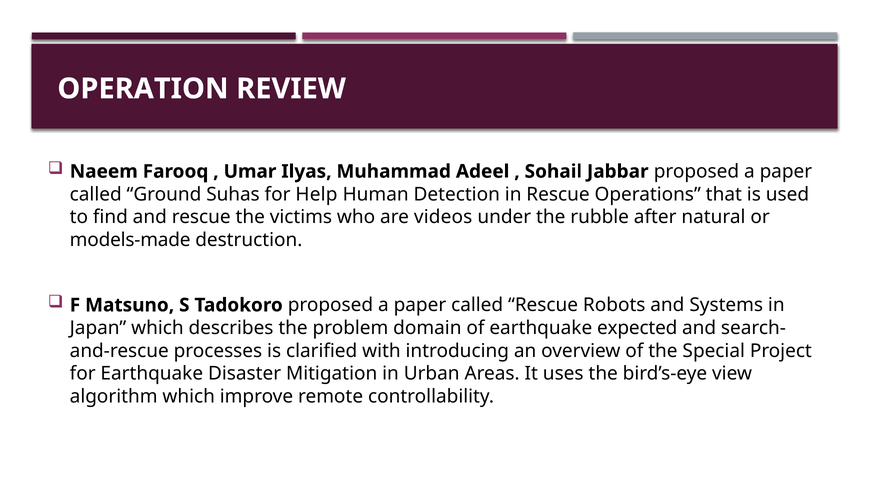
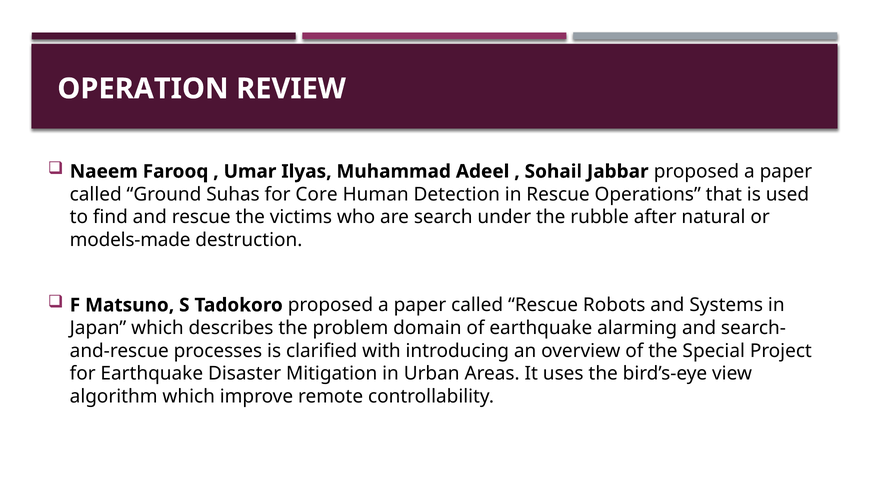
Help: Help -> Core (317, 194)
videos: videos -> search (443, 217)
expected: expected -> alarming (637, 328)
